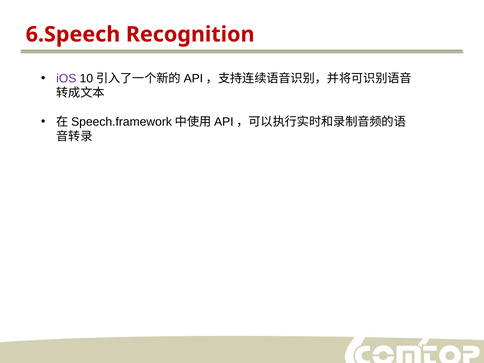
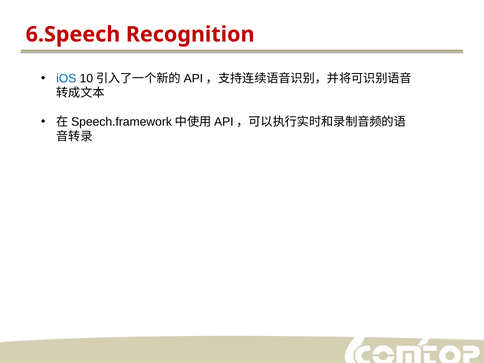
iOS colour: purple -> blue (66, 78)
